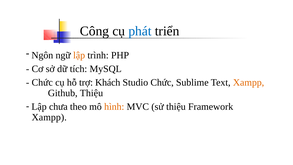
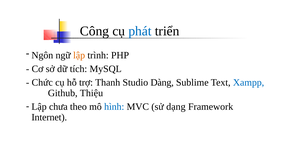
Khách: Khách -> Thanh (108, 82)
Studio Chức: Chức -> Dàng (162, 82)
Xampp colour: orange -> blue (249, 82)
hình colour: orange -> blue (114, 107)
sử thiệu: thiệu -> dạng (176, 107)
Xampp: Xampp -> Internet (49, 117)
